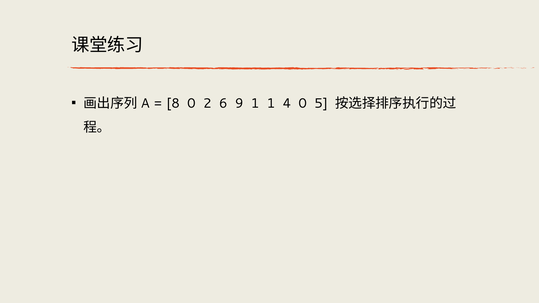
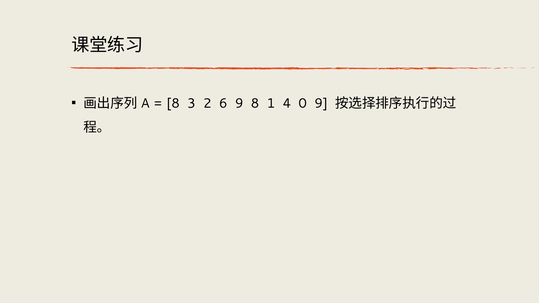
8 0: 0 -> 3 (191, 103)
9 1: 1 -> 8 (255, 103)
0 5: 5 -> 9 (321, 103)
